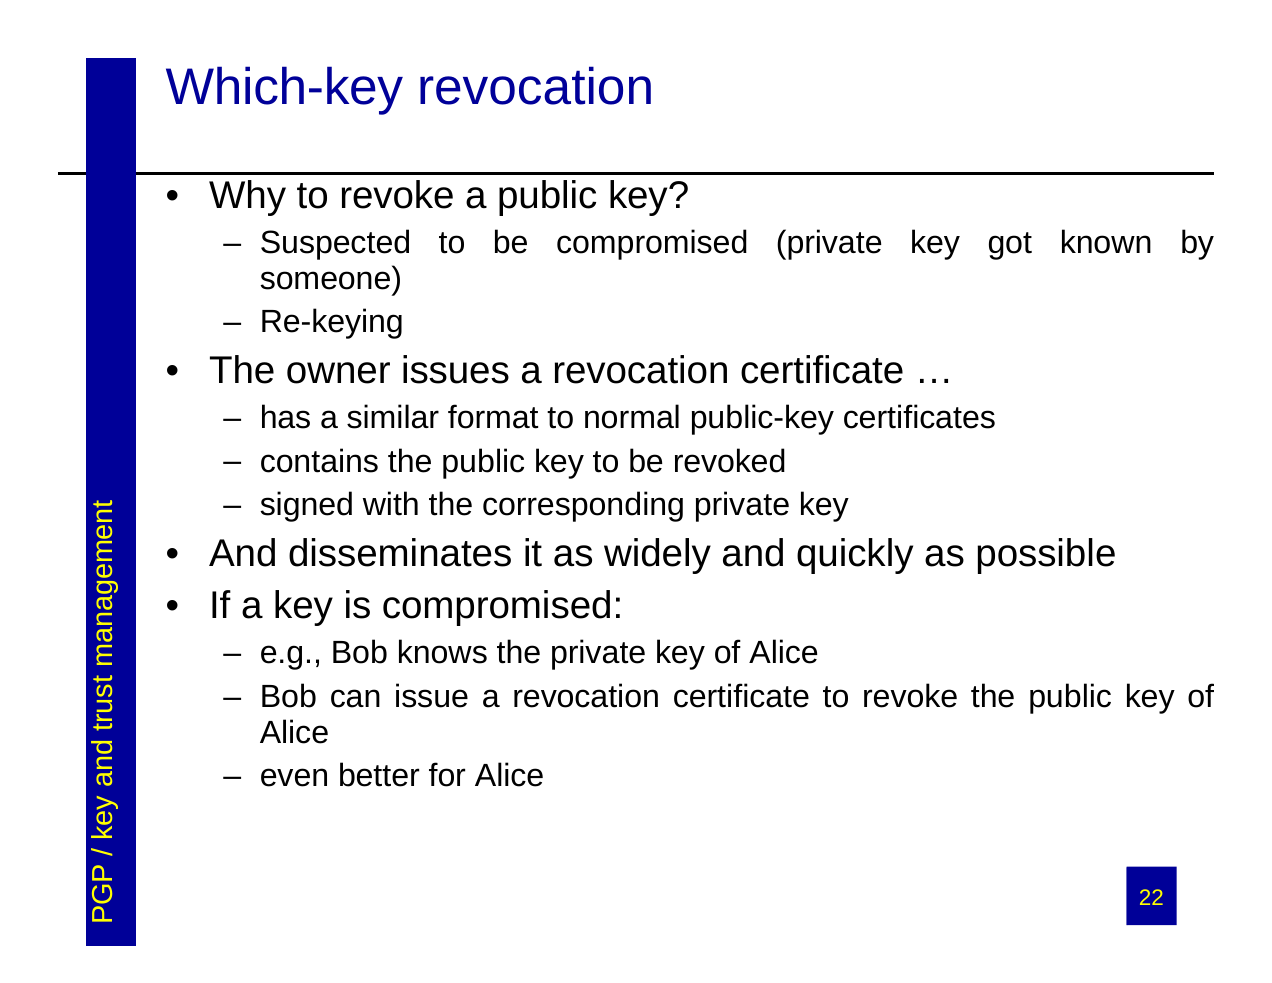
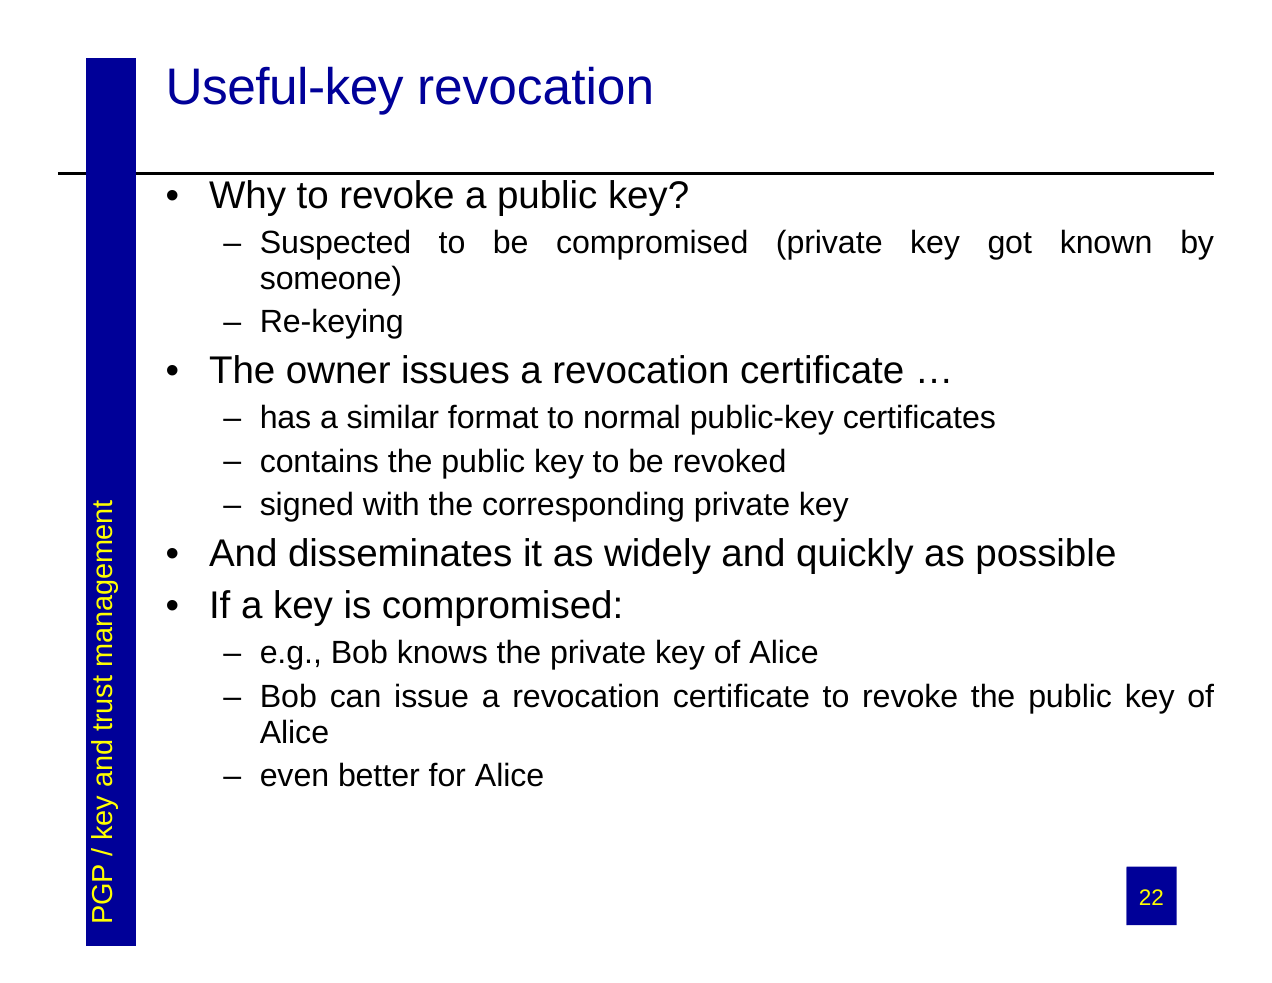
Which-key: Which-key -> Useful-key (285, 87)
